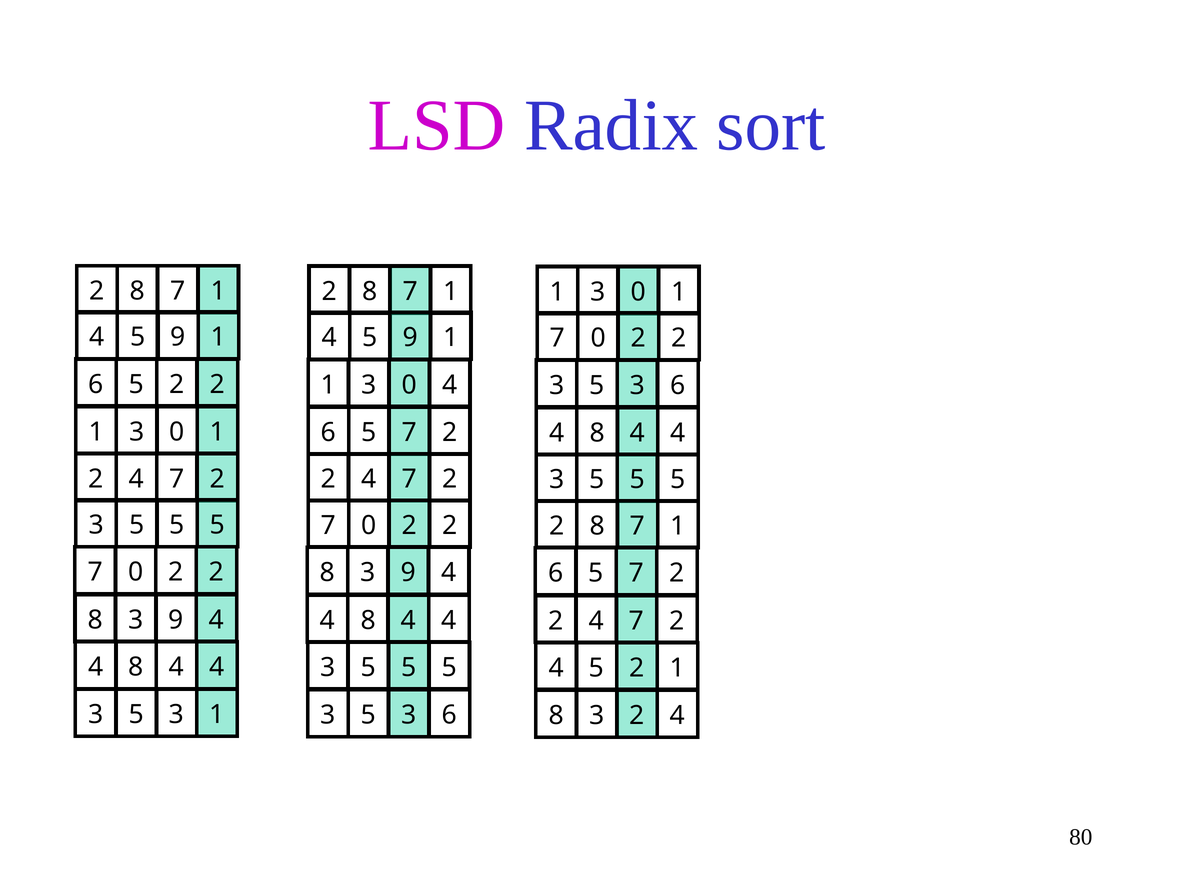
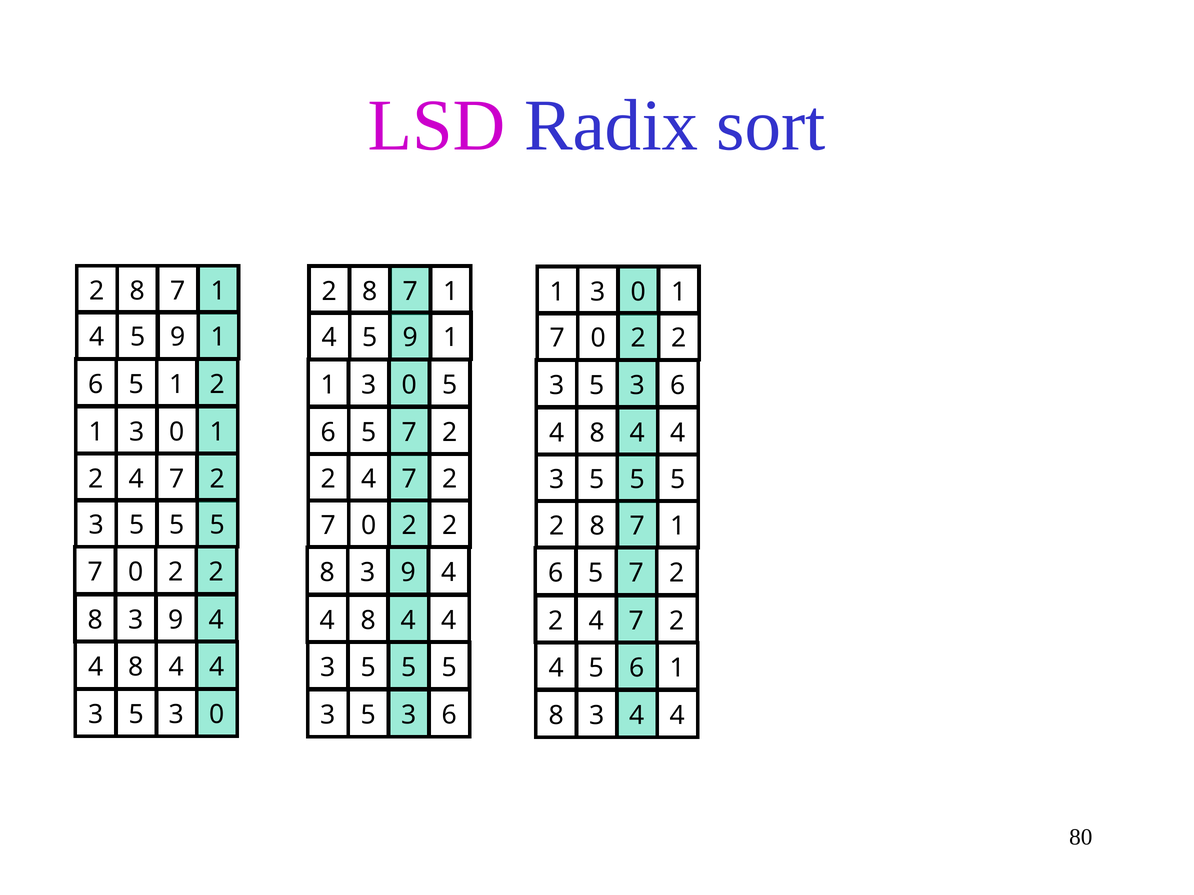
6 5 2: 2 -> 1 (177, 385)
0 4: 4 -> 5 (450, 385)
4 5 2: 2 -> 6 (637, 668)
5 3 1: 1 -> 0 (217, 715)
3 2: 2 -> 4 (637, 716)
